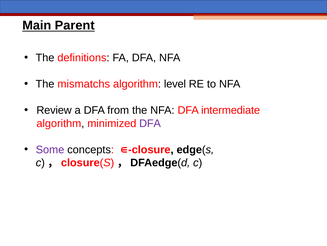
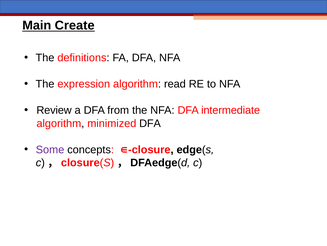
Parent: Parent -> Create (75, 25)
mismatchs: mismatchs -> expression (84, 84)
level: level -> read (175, 84)
DFA colour: purple -> black (150, 123)
